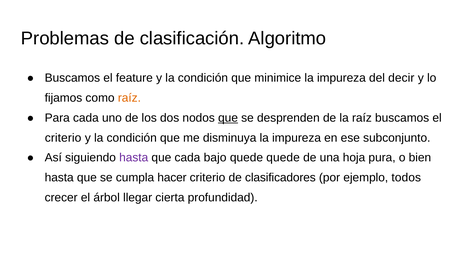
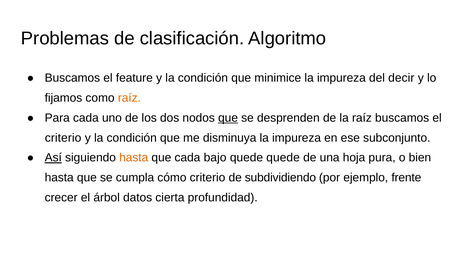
Así underline: none -> present (53, 158)
hasta colour: purple -> orange (134, 158)
hacer: hacer -> cómo (172, 178)
clasificadores: clasificadores -> subdividiendo (280, 178)
todos: todos -> frente (406, 178)
llegar: llegar -> datos (138, 198)
